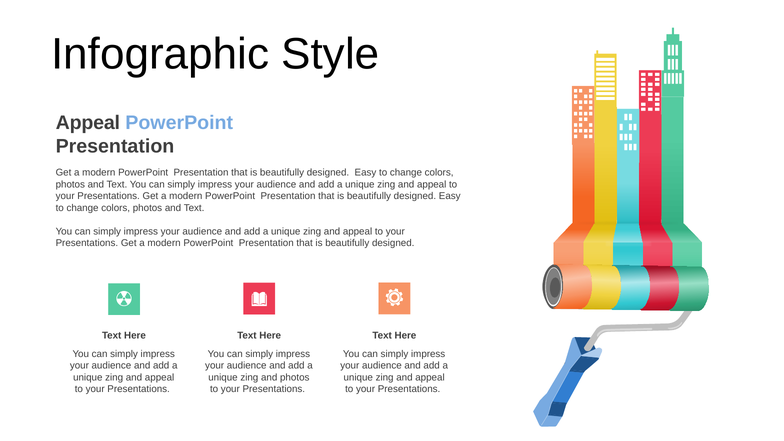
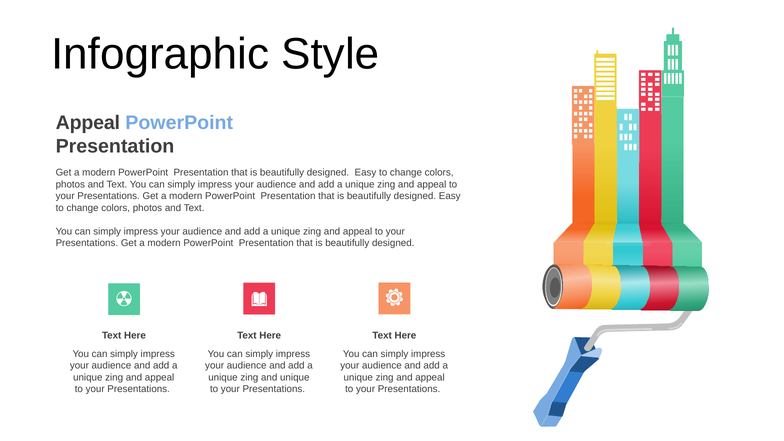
and photos: photos -> unique (295, 377)
